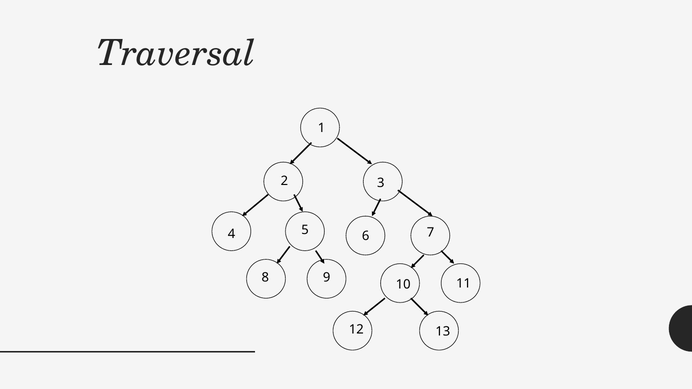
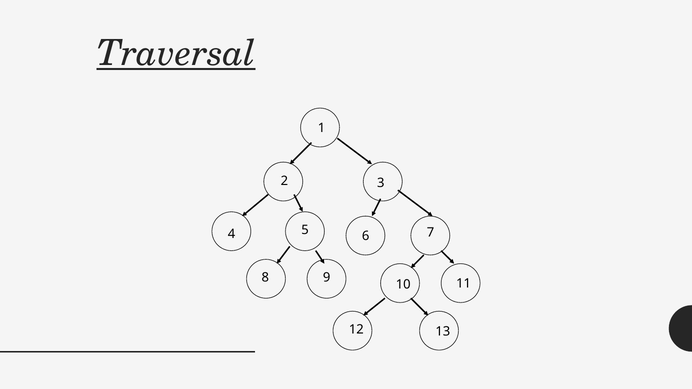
Traversal underline: none -> present (176, 54)
